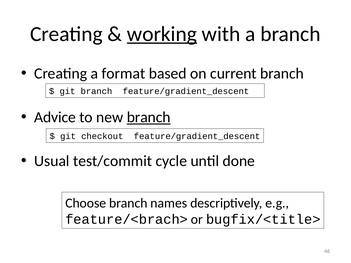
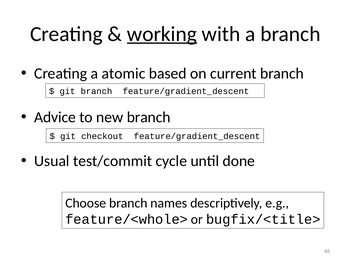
format: format -> atomic (123, 74)
branch underline: present -> none (149, 117)
feature/<brach>: feature/<brach> -> feature/<whole> (127, 220)
